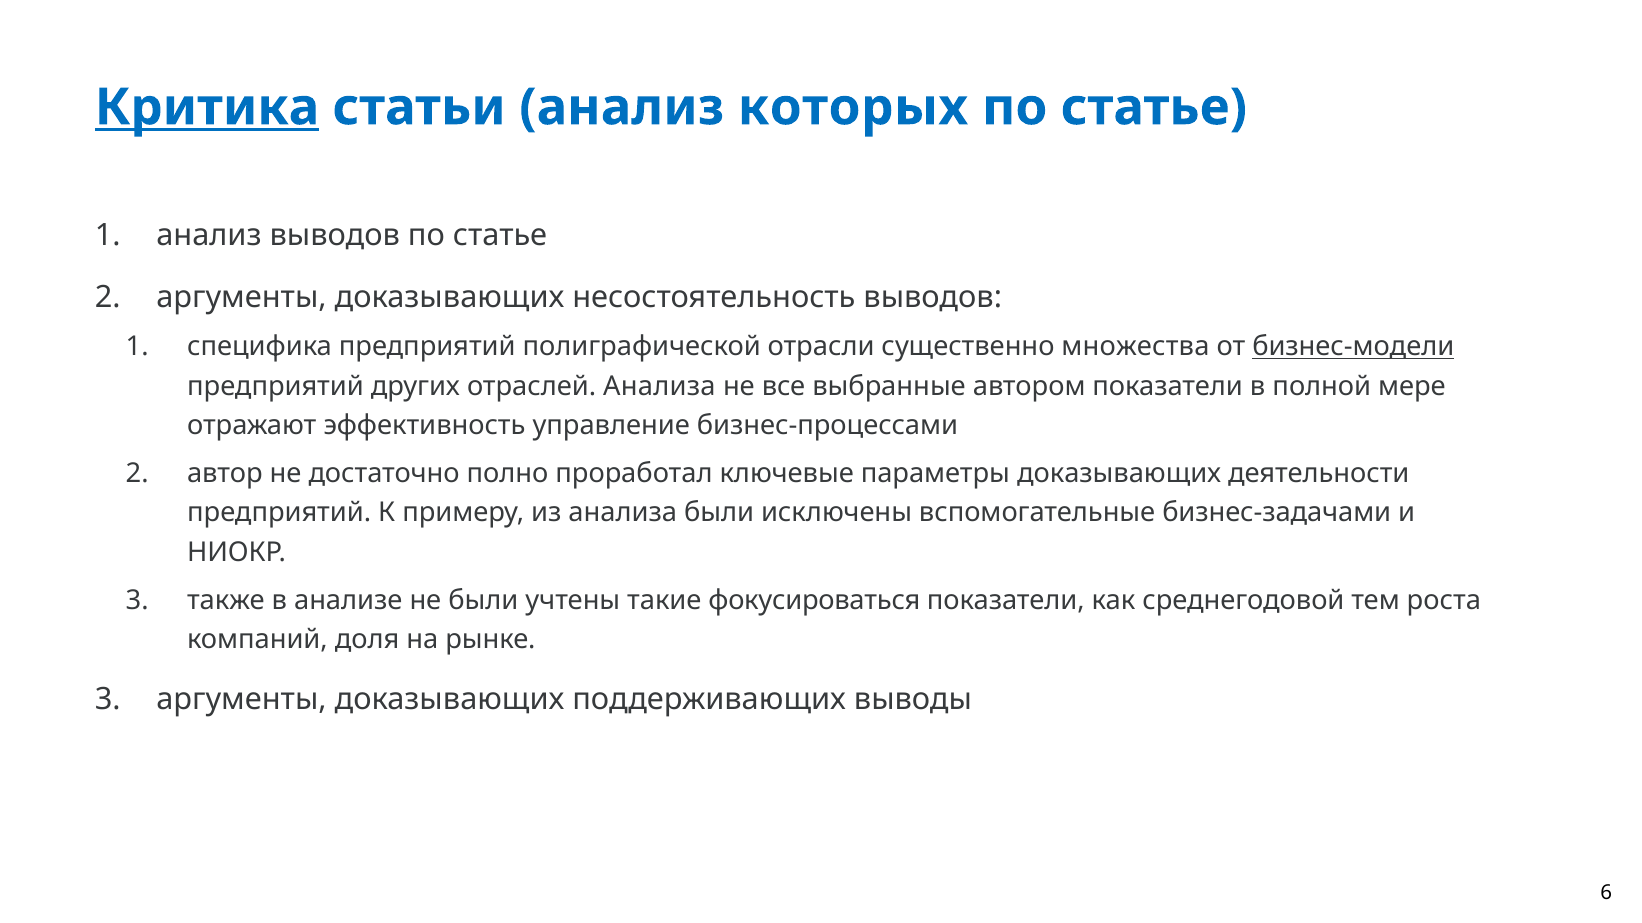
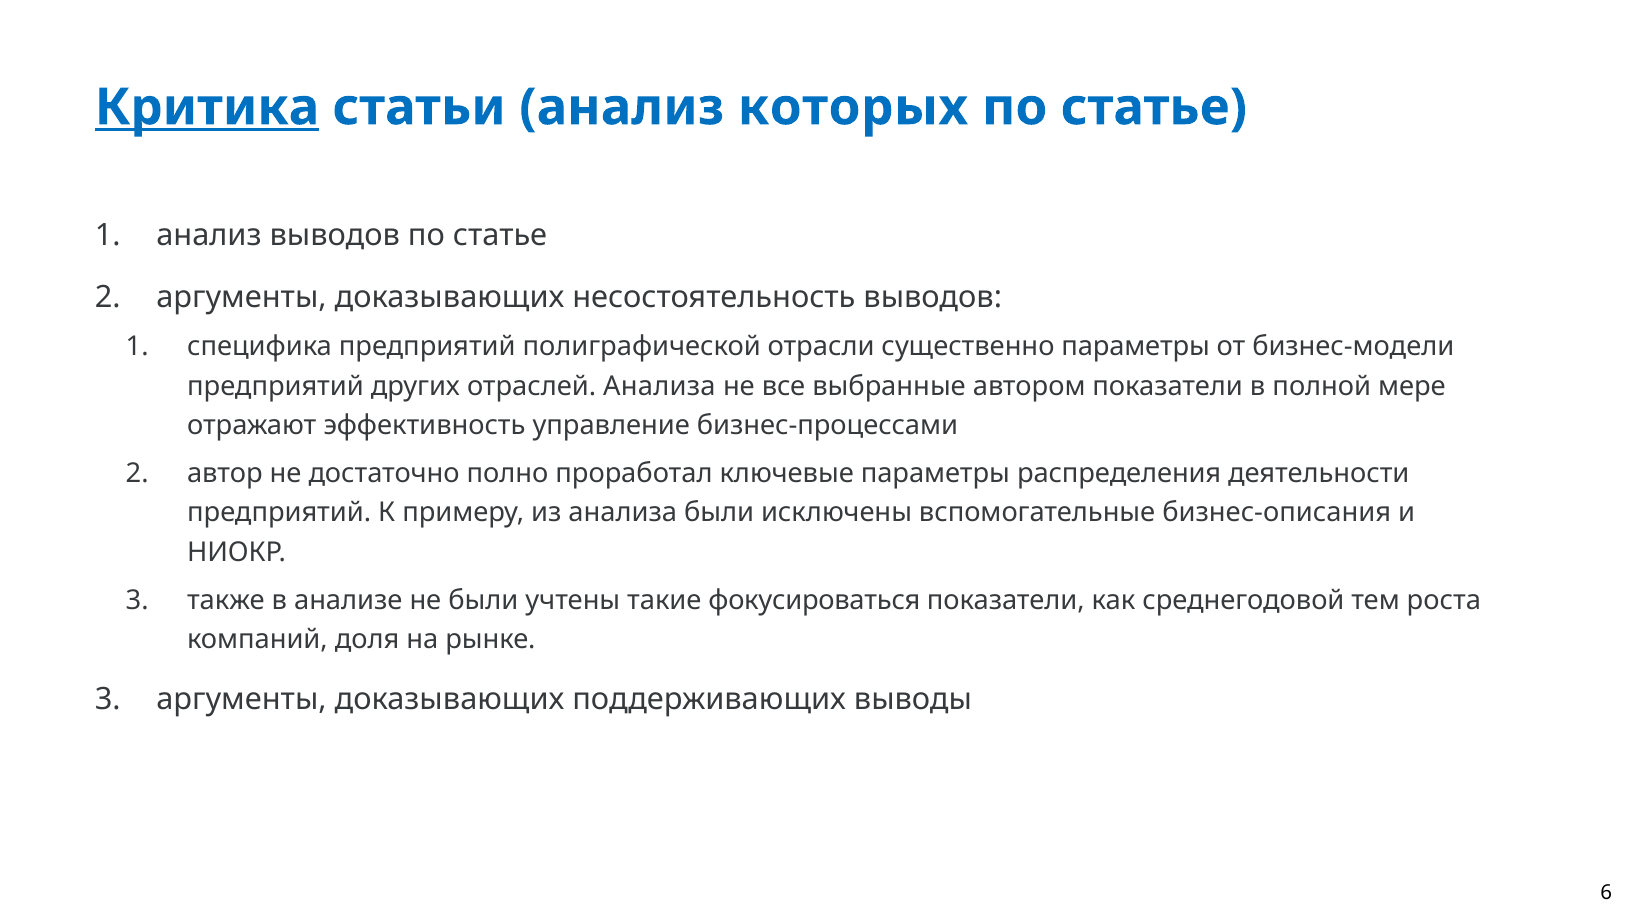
существенно множества: множества -> параметры (1136, 347)
бизнес-модели underline: present -> none (1353, 347)
параметры доказывающих: доказывающих -> распределения (1119, 474)
бизнес-задачами: бизнес-задачами -> бизнес-описания (1277, 513)
